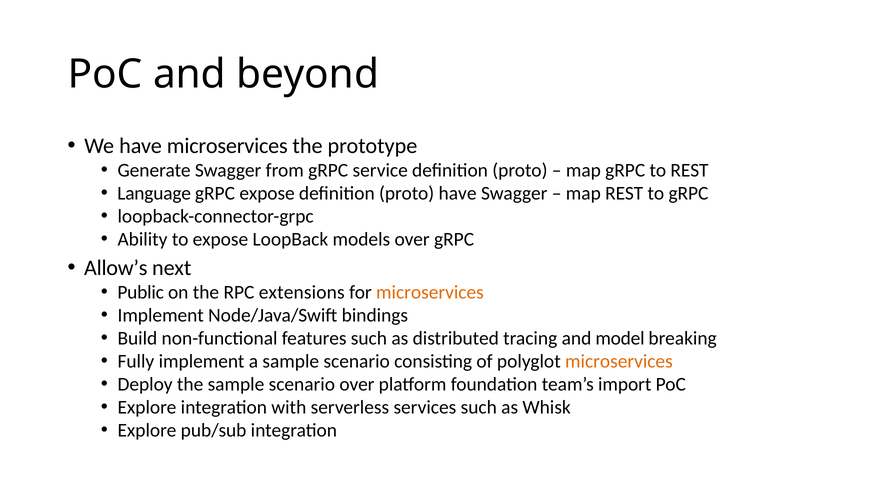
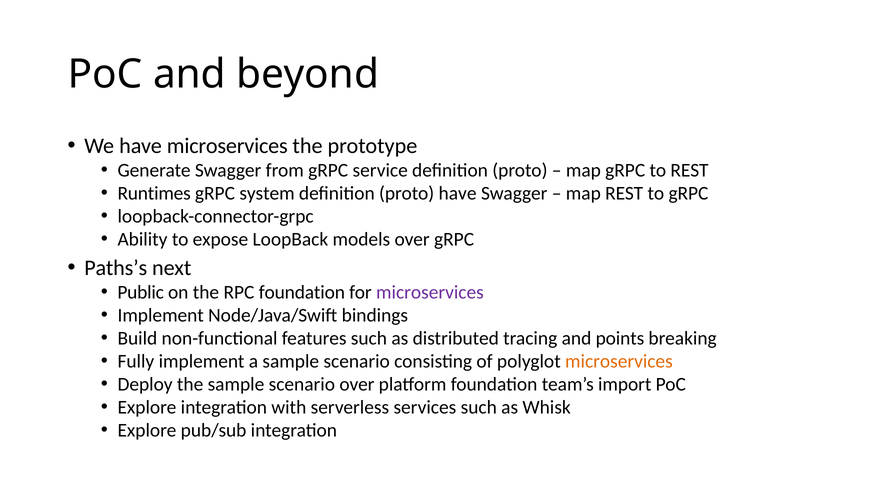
Language: Language -> Runtimes (154, 194)
gRPC expose: expose -> system (267, 194)
Allow’s: Allow’s -> Paths’s (116, 268)
RPC extensions: extensions -> foundation (302, 292)
microservices colour: orange -> purple (430, 292)
model: model -> points (620, 338)
